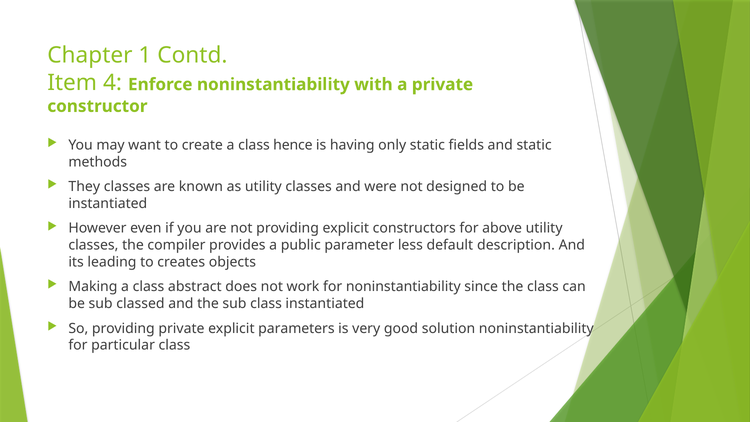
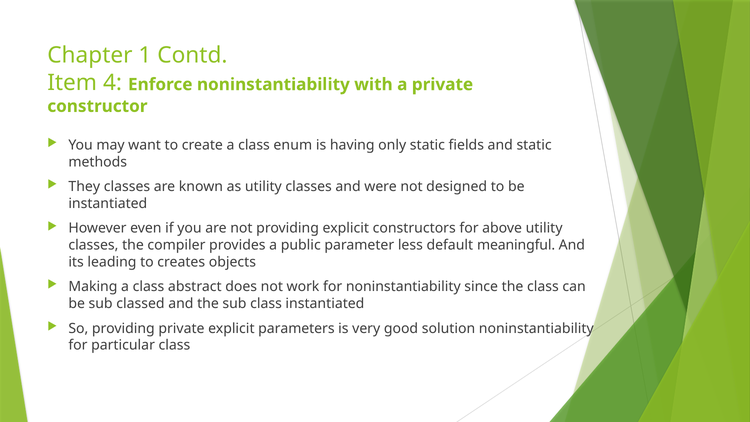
hence: hence -> enum (293, 145)
description: description -> meaningful (516, 245)
